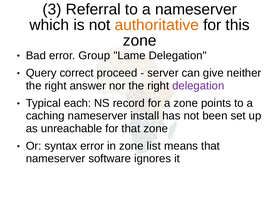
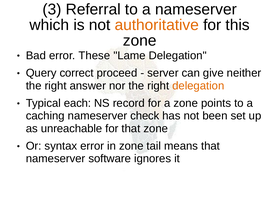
Group: Group -> These (94, 55)
delegation colour: purple -> orange (198, 85)
install: install -> check (145, 115)
list: list -> tail (154, 146)
